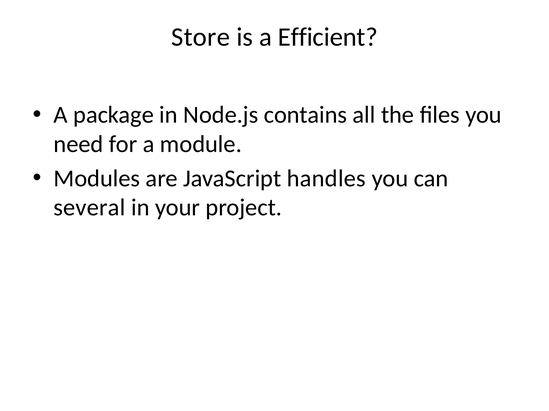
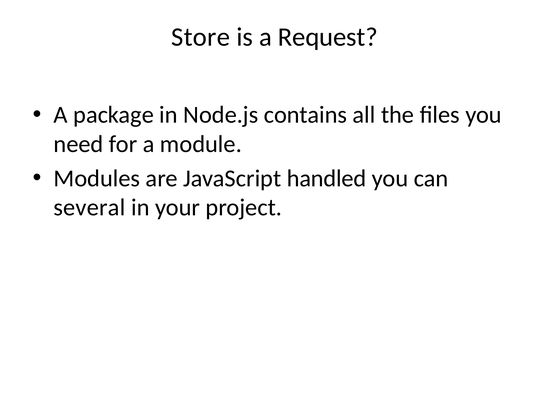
Efficient: Efficient -> Request (328, 37)
handles: handles -> handled (327, 179)
